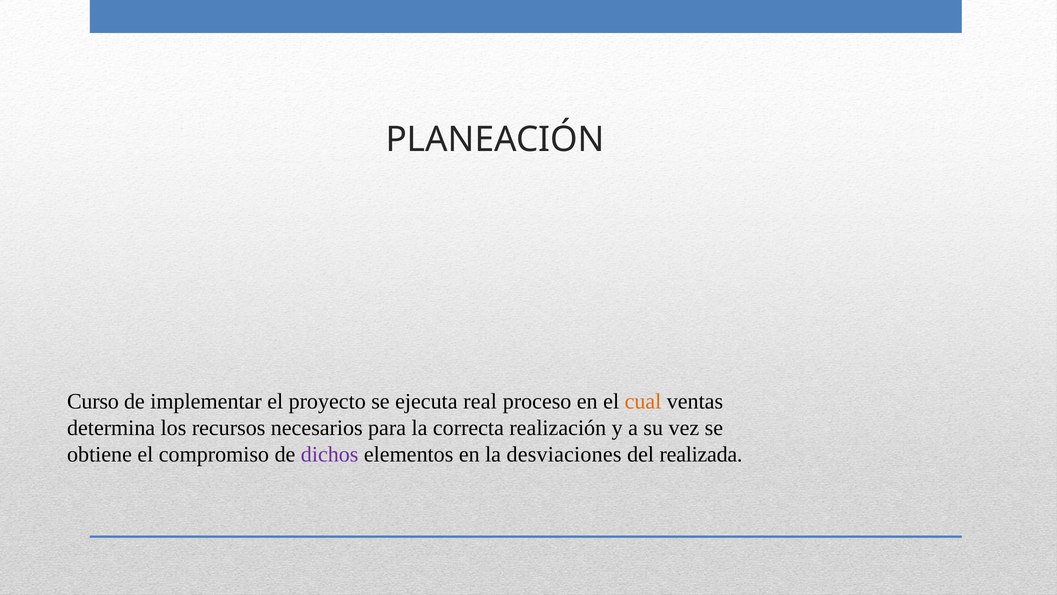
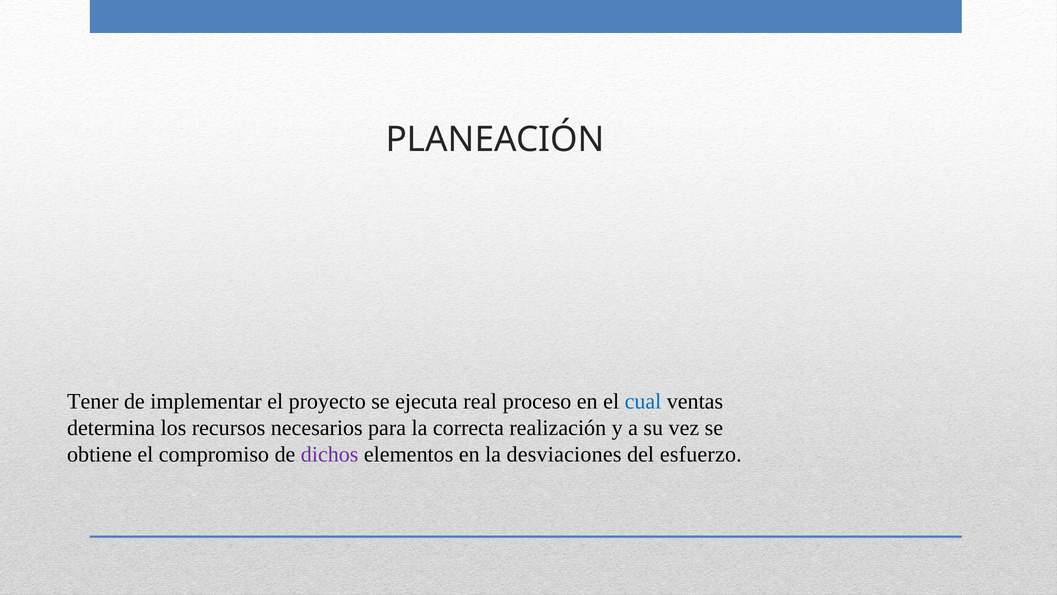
Curso: Curso -> Tener (93, 401)
cual colour: orange -> blue (643, 401)
realizada: realizada -> esfuerzo (701, 454)
